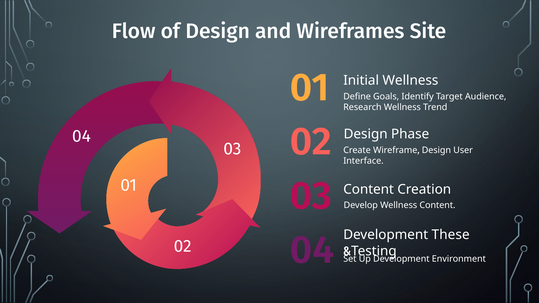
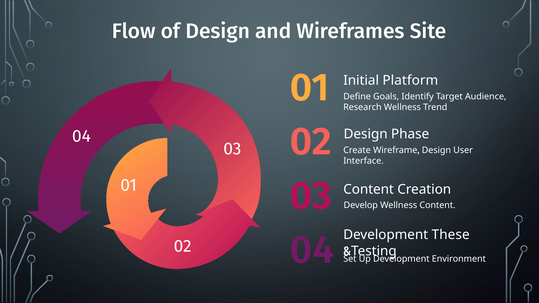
Initial Wellness: Wellness -> Platform (410, 80)
